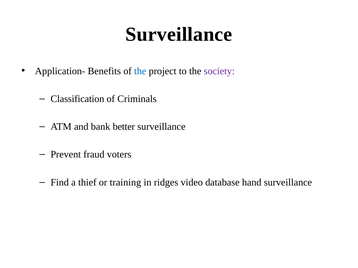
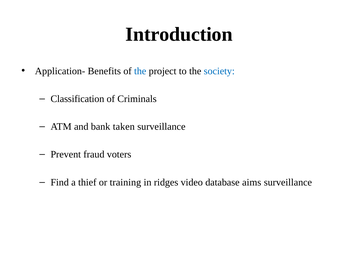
Surveillance: Surveillance -> Introduction (179, 35)
society colour: purple -> blue (219, 71)
better: better -> taken (124, 127)
hand: hand -> aims (252, 183)
